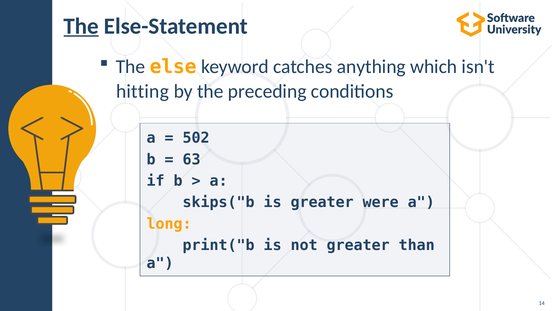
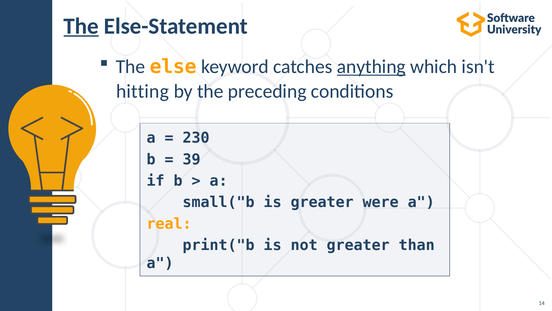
anything underline: none -> present (371, 67)
502: 502 -> 230 (196, 138)
63: 63 -> 39 (192, 159)
skips("b: skips("b -> small("b (219, 202)
long: long -> real (169, 223)
